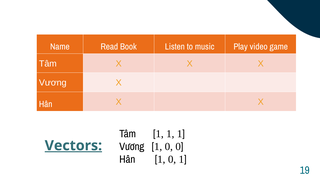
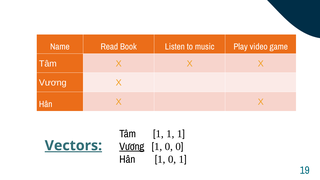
Vương underline: none -> present (132, 147)
